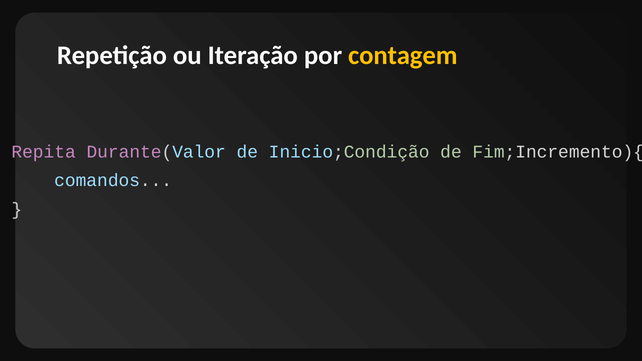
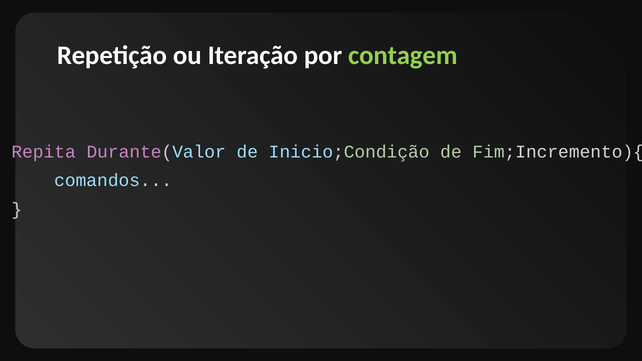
contagem colour: yellow -> light green (403, 56)
